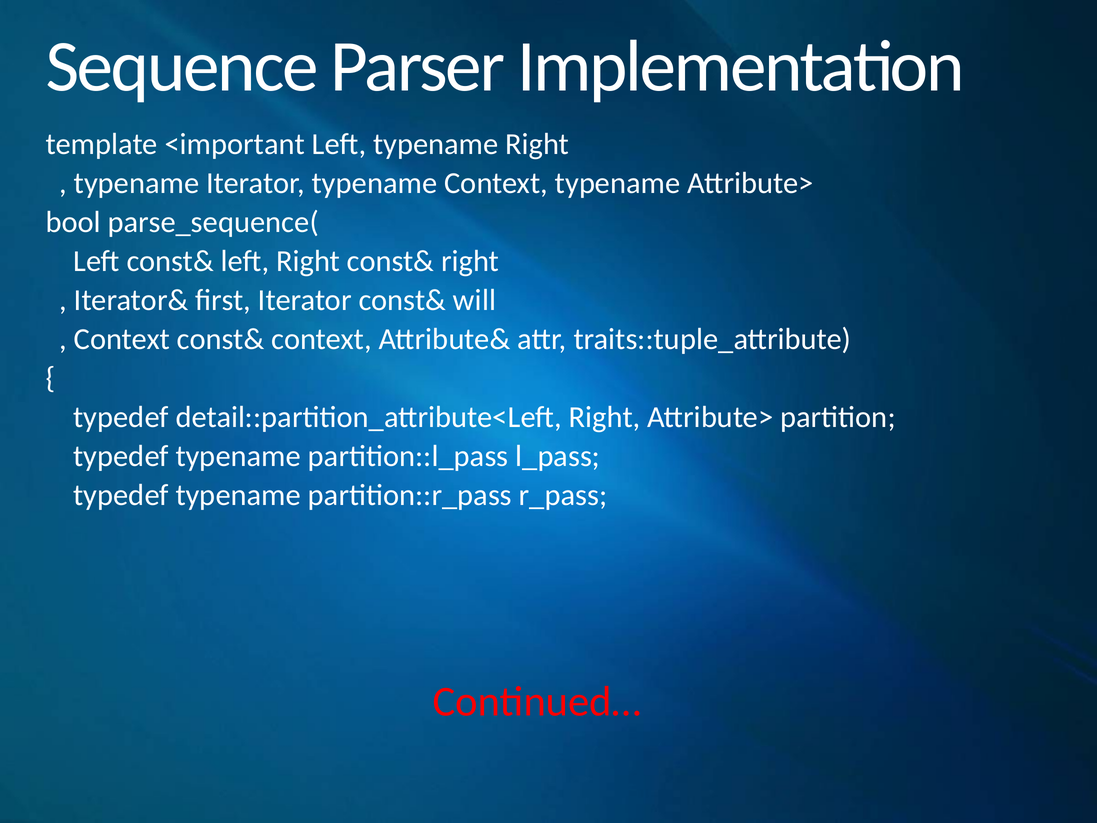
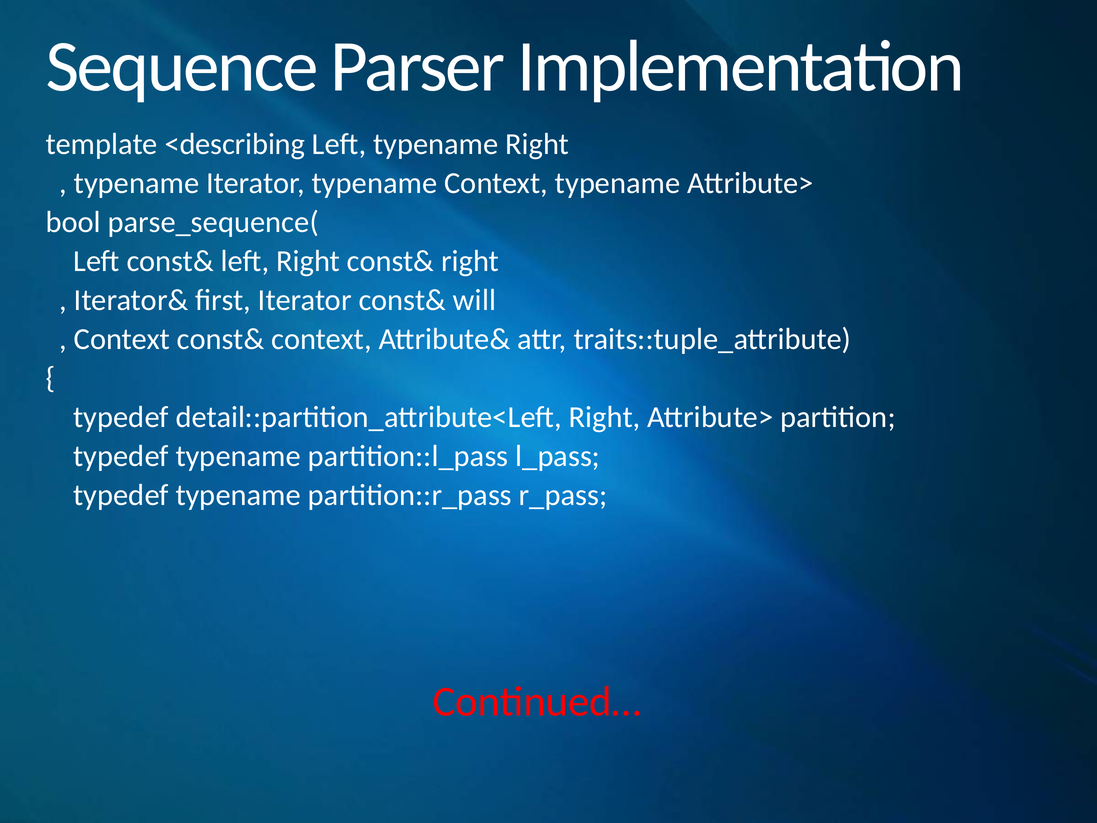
<important: <important -> <describing (235, 144)
